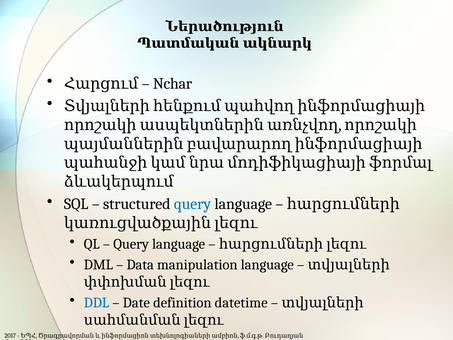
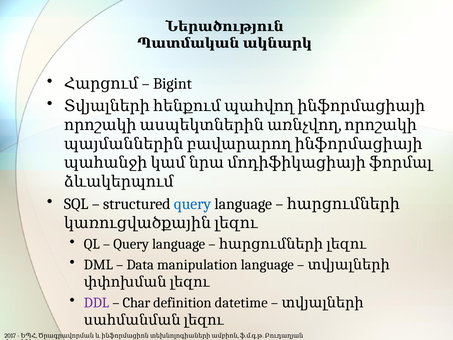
Nchar: Nchar -> Bigint (172, 84)
DDL colour: blue -> purple (96, 303)
Date: Date -> Char (136, 303)
